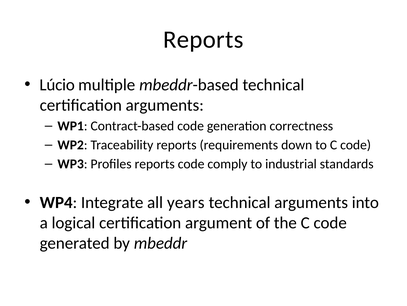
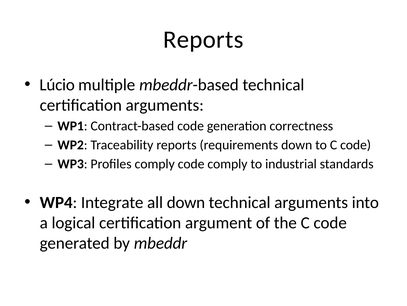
Profiles reports: reports -> comply (155, 164)
all years: years -> down (186, 202)
